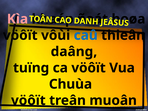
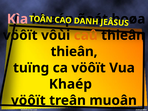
caû colour: blue -> orange (86, 35)
daâng: daâng -> thieân (74, 52)
Chuùa: Chuùa -> Khaép (70, 84)
